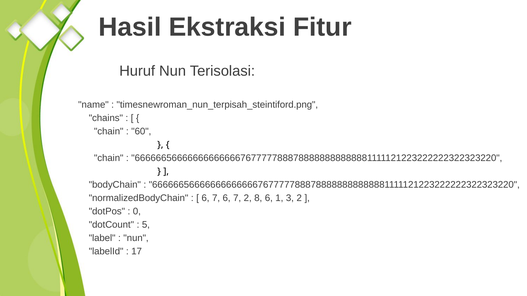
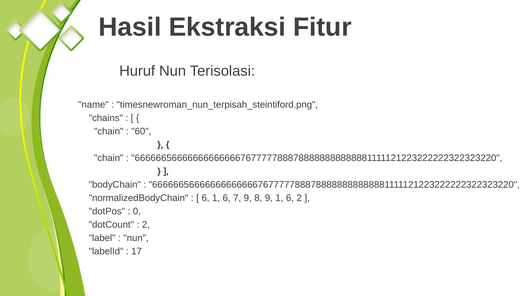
7: 7 -> 1 (216, 198)
7 2: 2 -> 9 (248, 198)
8 6: 6 -> 9 (269, 198)
3: 3 -> 6 (290, 198)
5: 5 -> 2 (146, 225)
